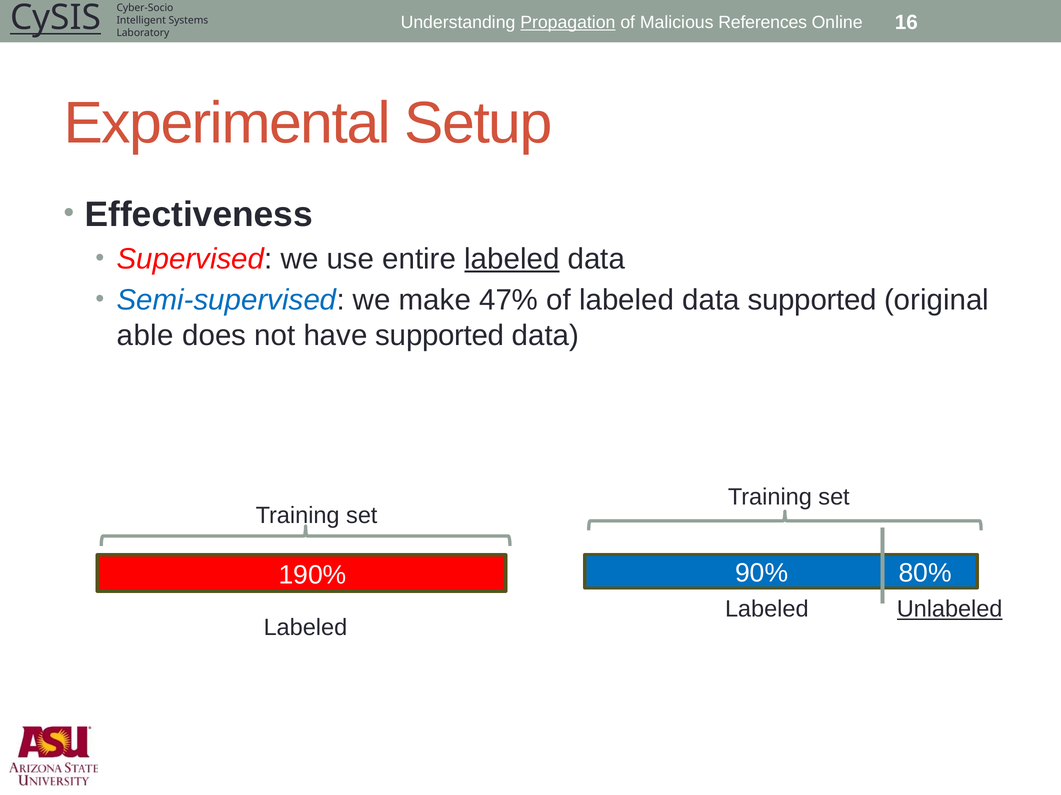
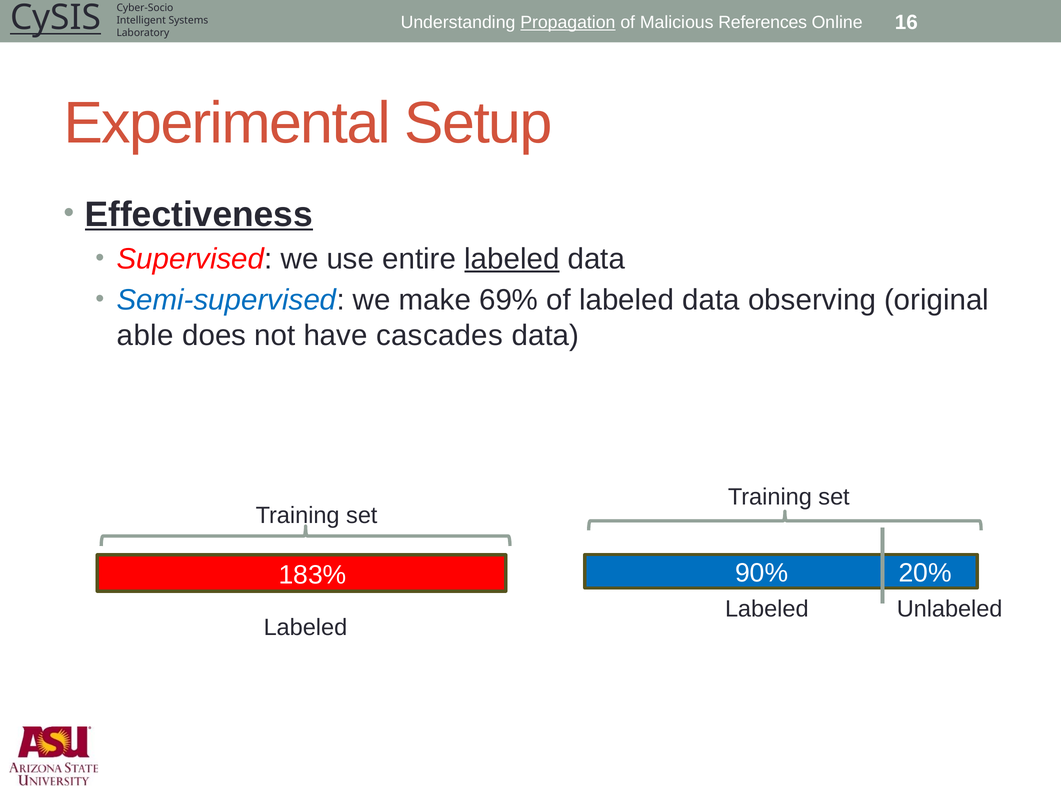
Effectiveness underline: none -> present (199, 215)
47%: 47% -> 69% (509, 300)
data supported: supported -> observing (812, 300)
have supported: supported -> cascades (440, 336)
80%: 80% -> 20% (925, 574)
190%: 190% -> 183% (313, 575)
Unlabeled underline: present -> none (950, 610)
